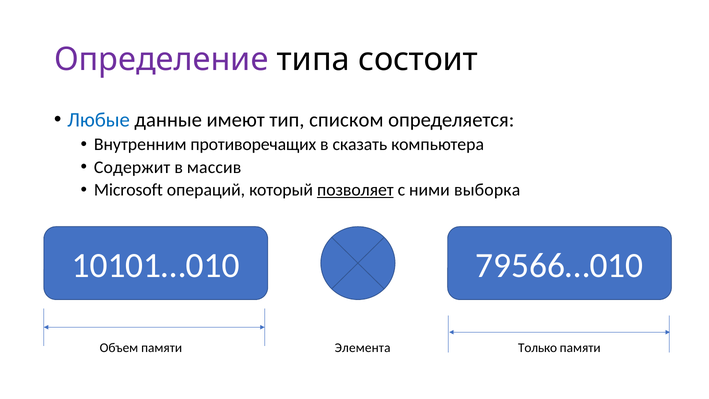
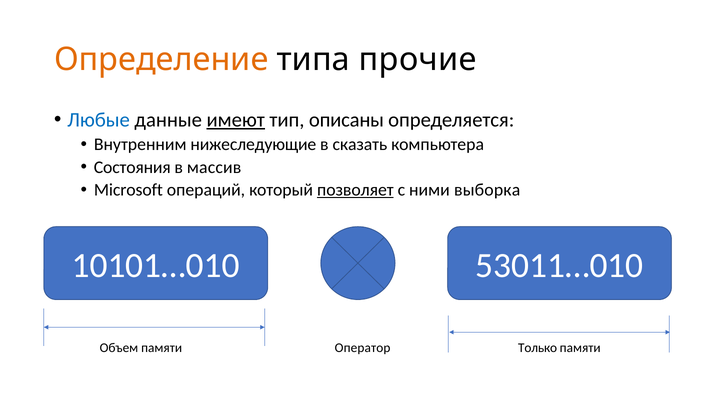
Определение colour: purple -> orange (161, 60)
состоит: состоит -> прочие (418, 60)
имеют underline: none -> present (236, 120)
списком: списком -> описаны (346, 120)
противоречащих: противоречащих -> нижеследующие (253, 144)
Содержит: Содержит -> Состояния (132, 167)
79566…010: 79566…010 -> 53011…010 (559, 265)
Элемента: Элемента -> Оператор (363, 348)
